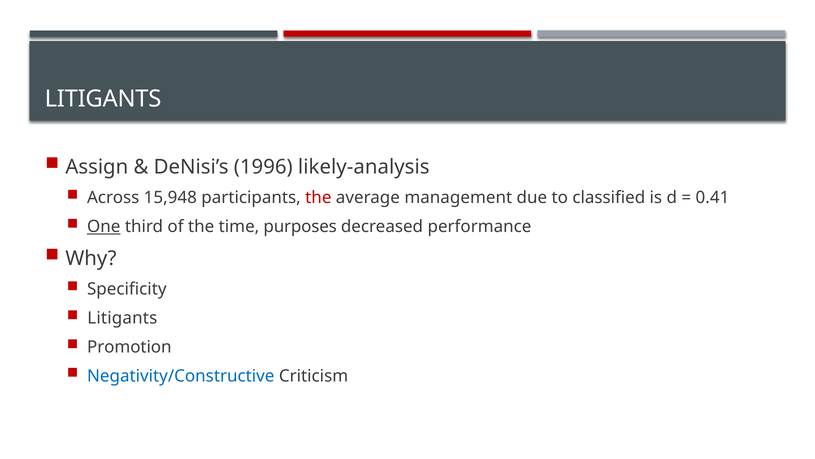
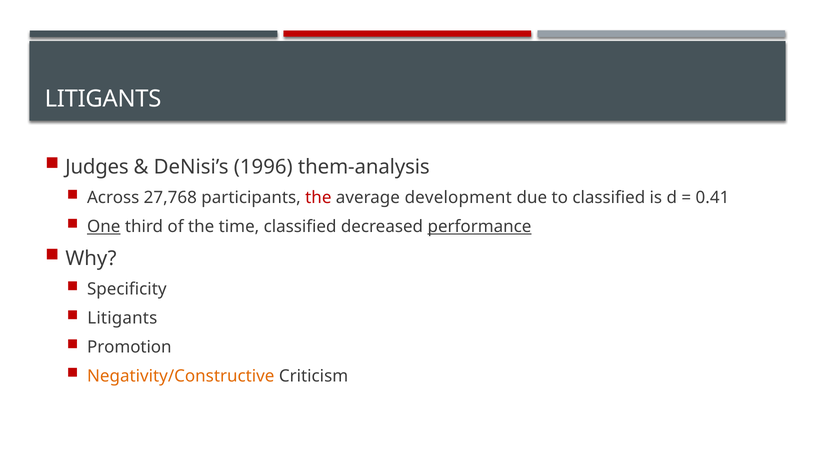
Assign: Assign -> Judges (97, 167)
likely-analysis: likely-analysis -> them-analysis (364, 167)
15,948: 15,948 -> 27,768 (170, 197)
management: management -> development (458, 197)
time purposes: purposes -> classified (300, 226)
performance underline: none -> present (480, 226)
Negativity/Constructive colour: blue -> orange (181, 375)
